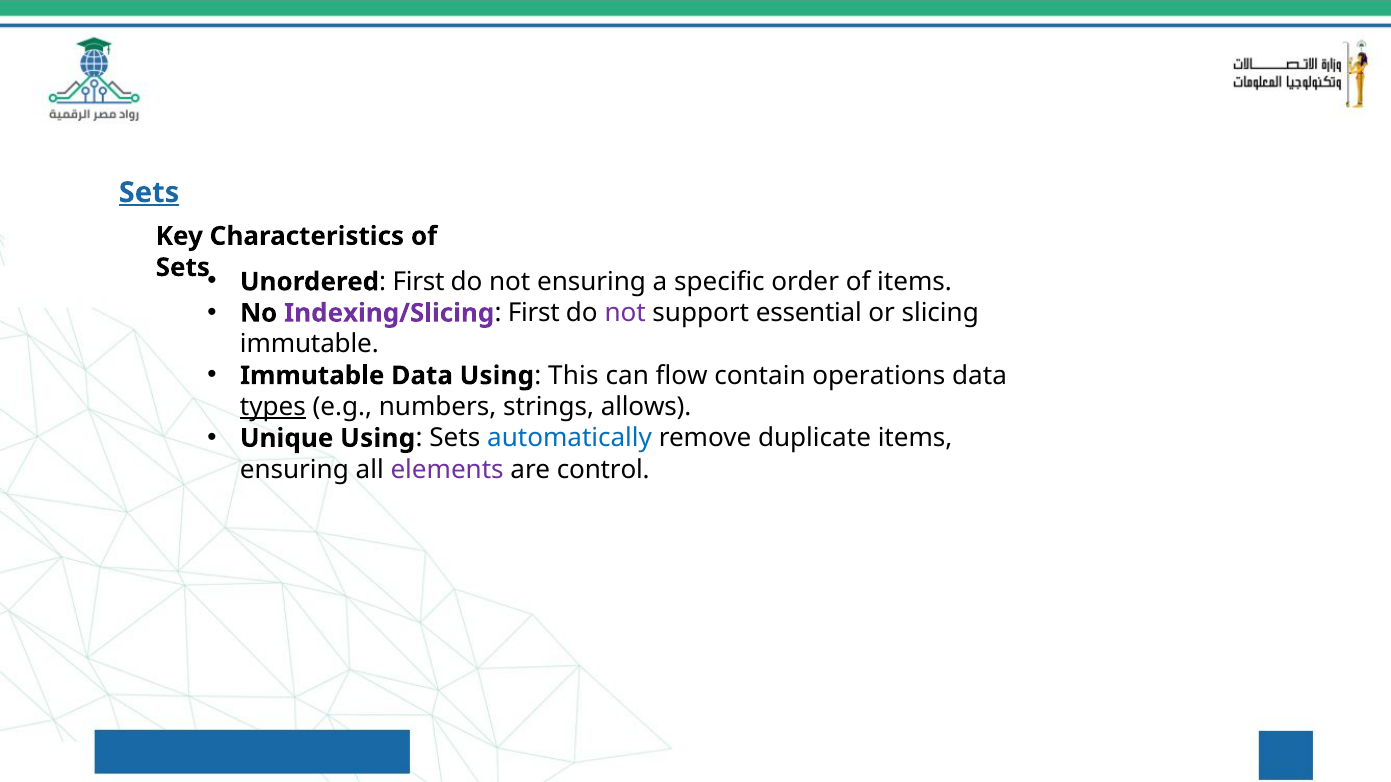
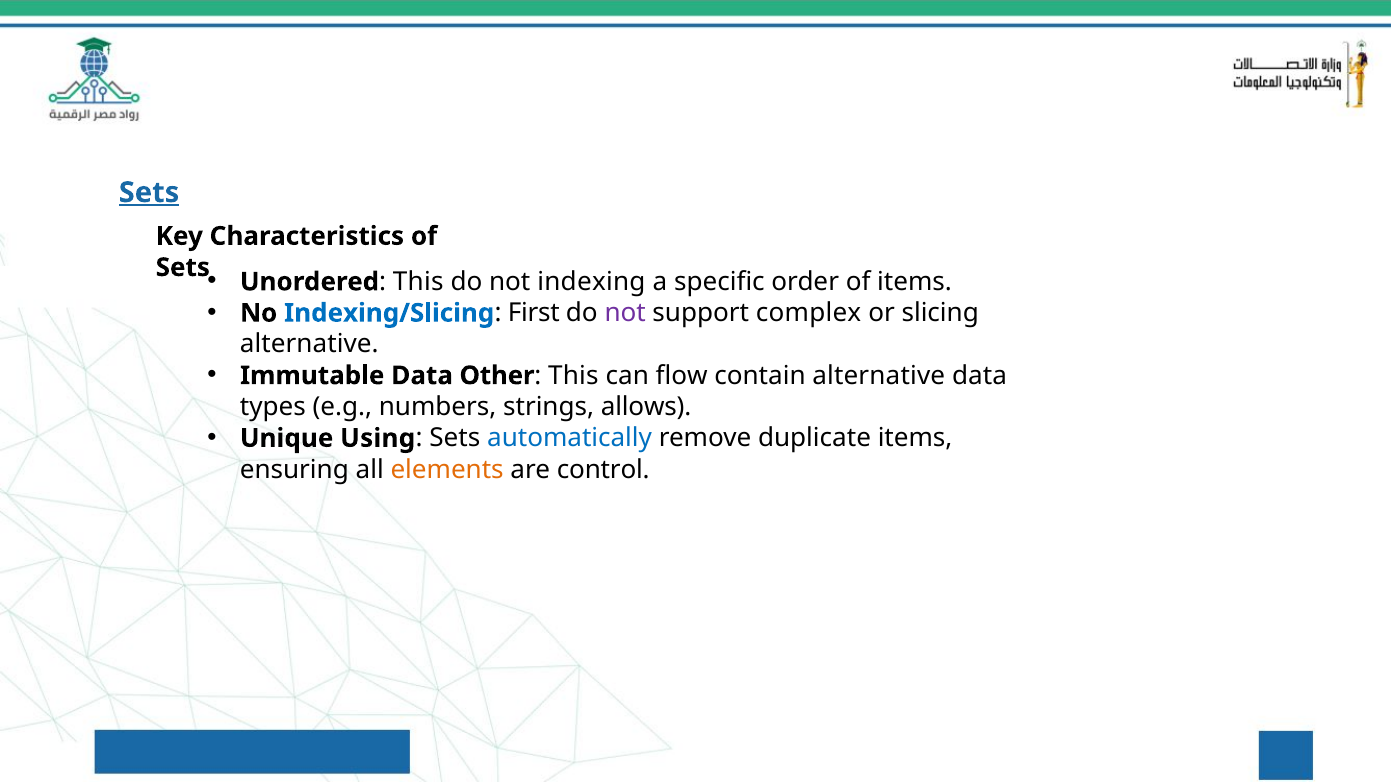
First: First -> This (418, 282)
not ensuring: ensuring -> indexing (591, 282)
Indexing/Slicing colour: purple -> blue (389, 313)
essential: essential -> complex (809, 313)
immutable: immutable -> alternative (309, 345)
Data Using: Using -> Other (497, 376)
contain operations: operations -> alternative (879, 376)
types underline: present -> none (273, 407)
elements colour: purple -> orange (447, 470)
